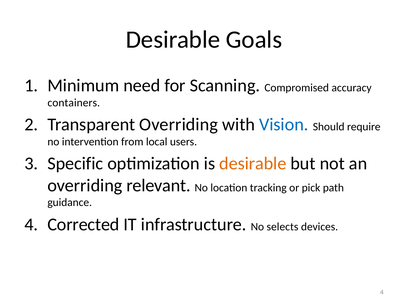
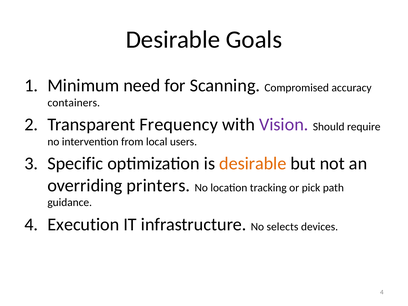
Transparent Overriding: Overriding -> Frequency (179, 125)
Vision colour: blue -> purple (284, 125)
relevant: relevant -> printers (158, 185)
Corrected: Corrected -> Execution (83, 224)
